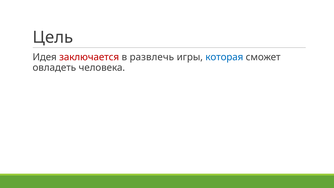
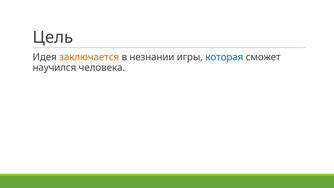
заключается colour: red -> orange (89, 57)
развлечь: развлечь -> незнании (152, 57)
овладеть: овладеть -> научился (54, 68)
